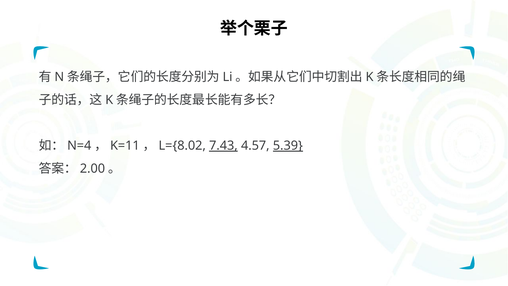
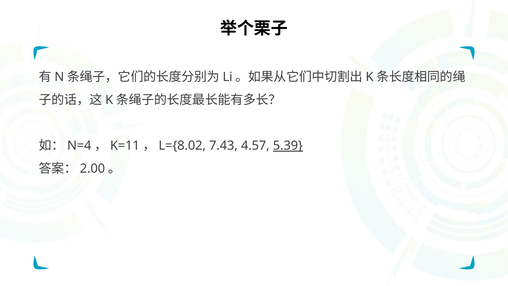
7.43 underline: present -> none (223, 146)
